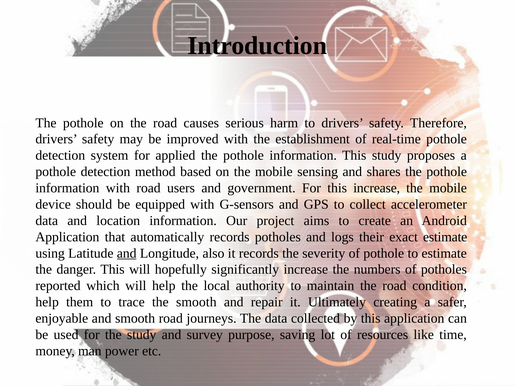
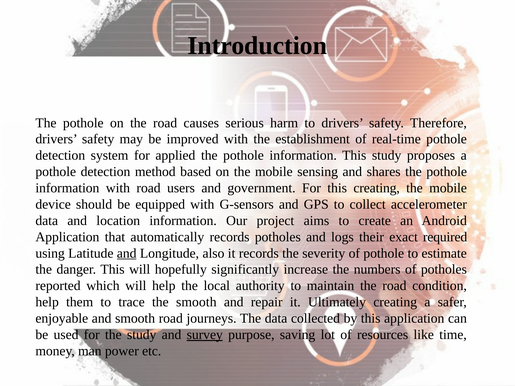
this increase: increase -> creating (377, 188)
exact estimate: estimate -> required (445, 237)
survey underline: none -> present (205, 335)
